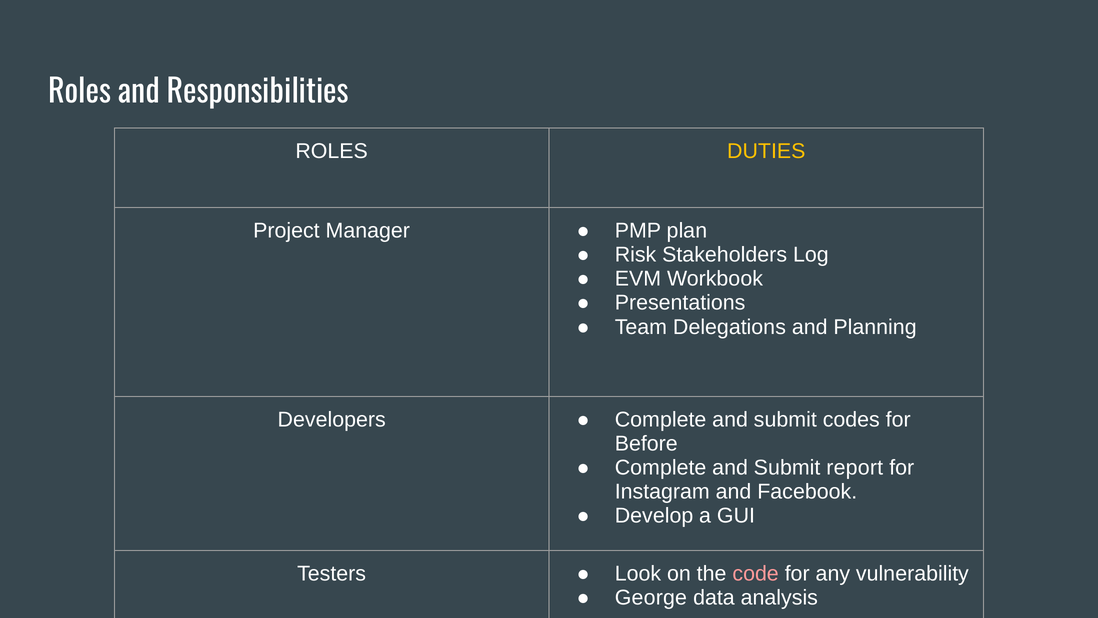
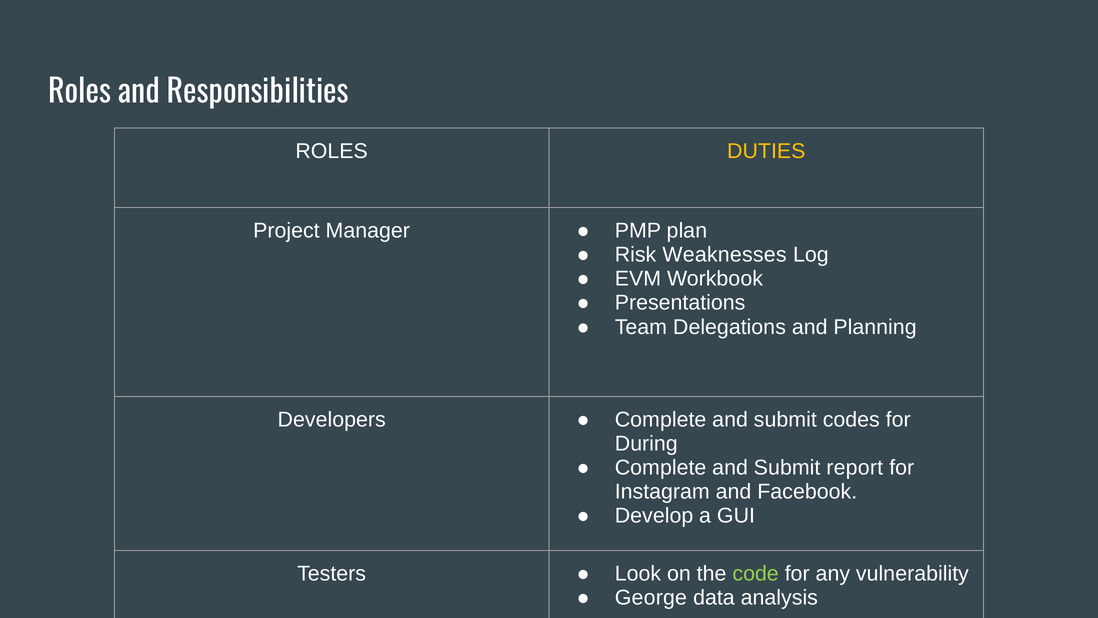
Stakeholders: Stakeholders -> Weaknesses (725, 255)
Before: Before -> During (646, 444)
code colour: pink -> light green (756, 573)
